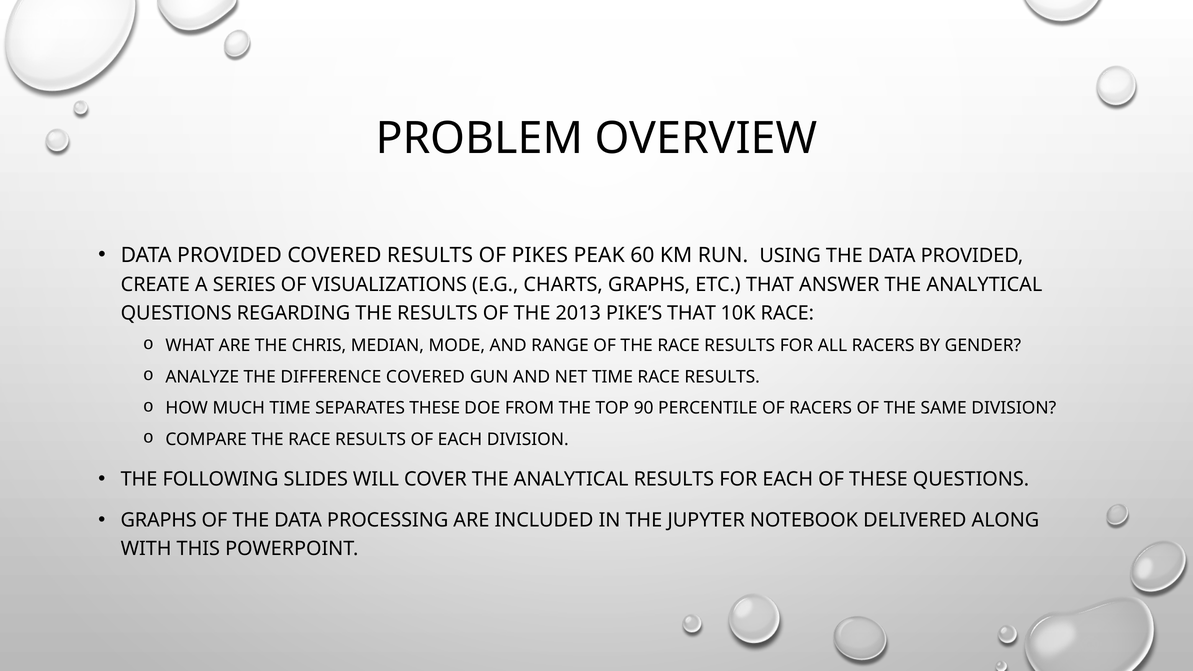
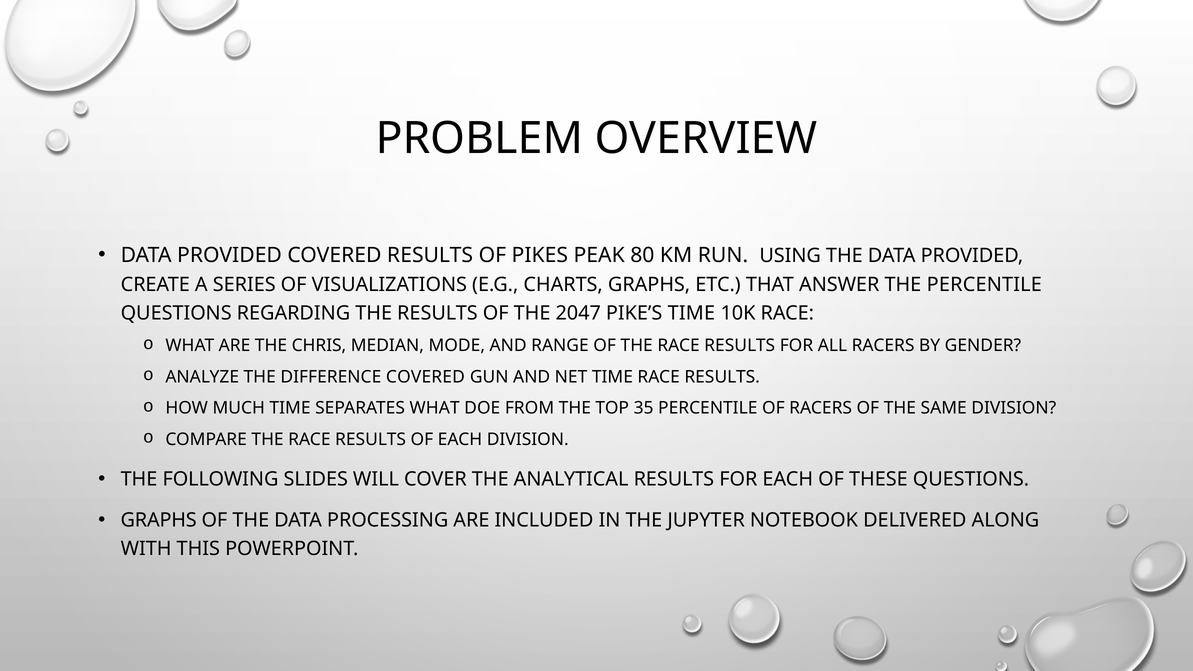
60: 60 -> 80 (642, 255)
ANSWER THE ANALYTICAL: ANALYTICAL -> PERCENTILE (984, 285)
2013: 2013 -> 2047 (578, 313)
PIKE’S THAT: THAT -> TIME (691, 313)
SEPARATES THESE: THESE -> WHAT (435, 408)
90: 90 -> 35 (644, 408)
